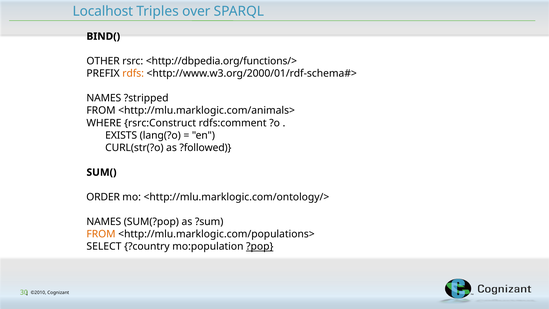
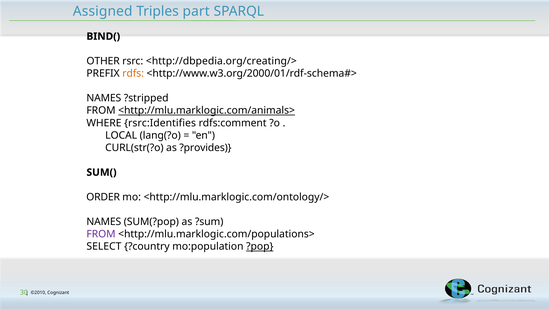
Localhost: Localhost -> Assigned (103, 11)
over: over -> part (196, 11)
<http://dbpedia.org/functions/>: <http://dbpedia.org/functions/> -> <http://dbpedia.org/creating/> (221, 61)
<http://mlu.marklogic.com/animals> underline: none -> present (207, 111)
rsrc:Construct: rsrc:Construct -> rsrc:Identifies (160, 123)
EXISTS: EXISTS -> LOCAL (121, 135)
?followed: ?followed -> ?provides (205, 148)
FROM colour: orange -> purple (101, 234)
